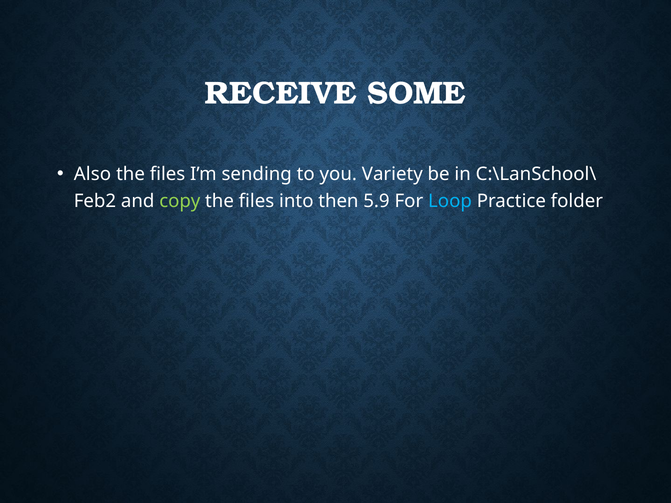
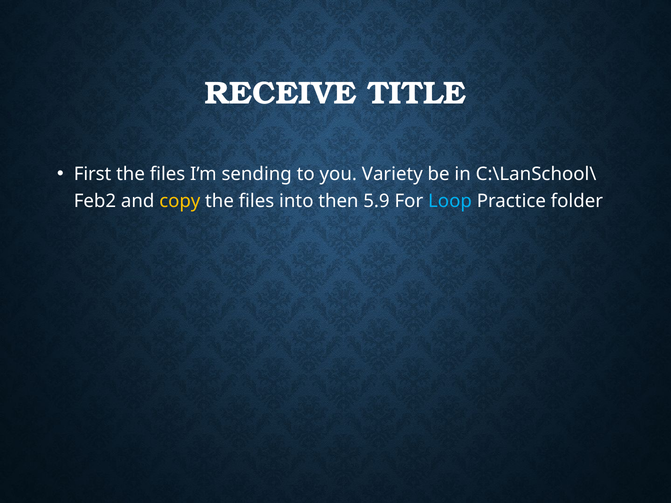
SOME: SOME -> TITLE (417, 93)
Also: Also -> First (93, 174)
copy colour: light green -> yellow (180, 201)
